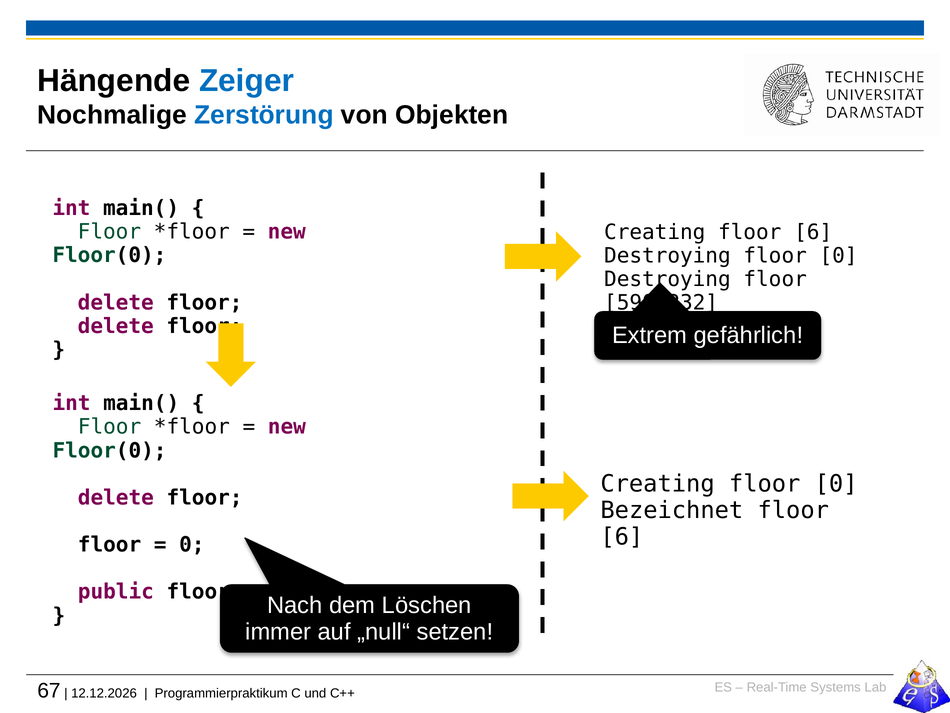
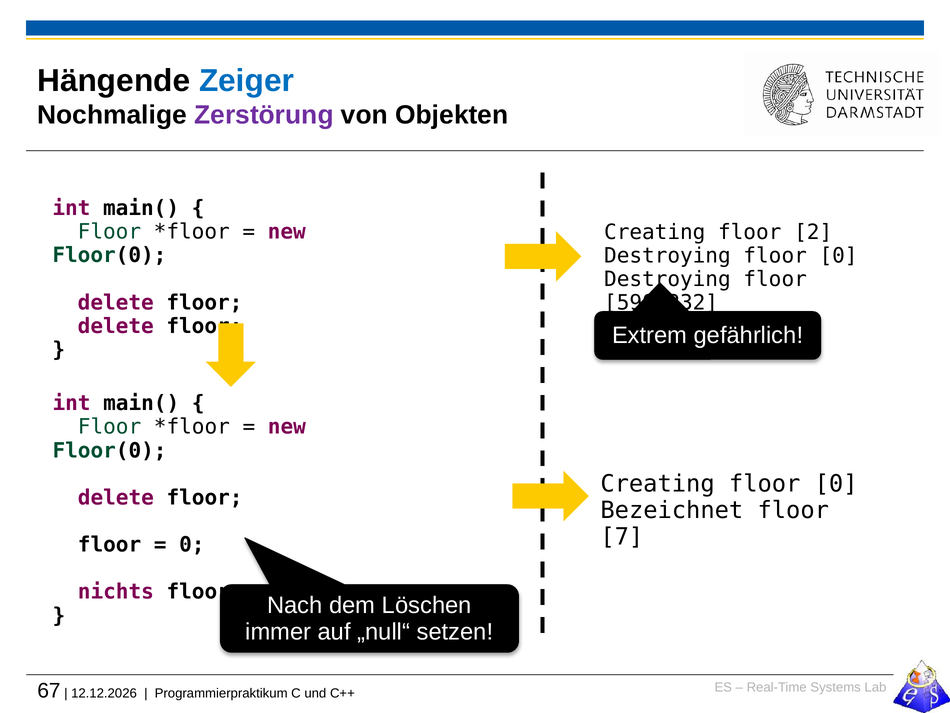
Zerstörung colour: blue -> purple (264, 115)
Creating floor 6: 6 -> 2 (813, 232)
6: 6 -> 7 (622, 536)
public: public -> nichts (116, 592)
